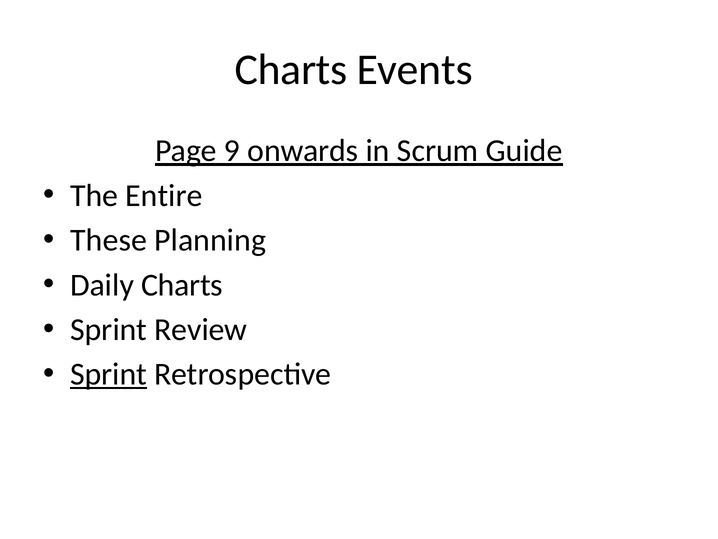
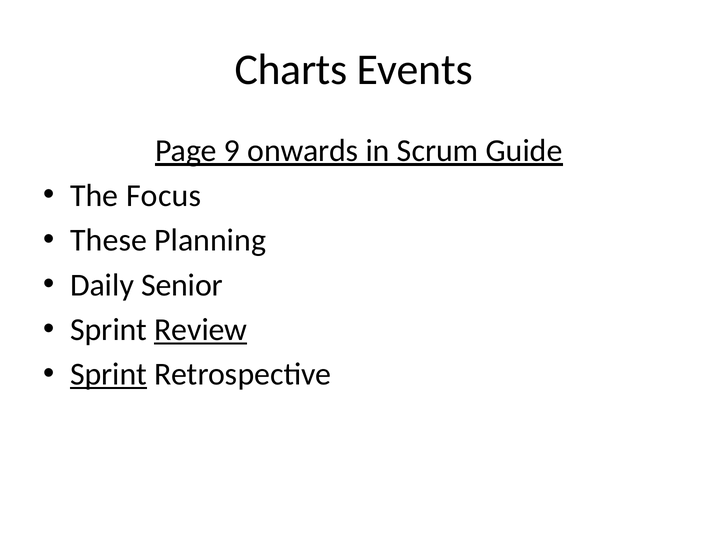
Entire: Entire -> Focus (164, 195)
Daily Charts: Charts -> Senior (182, 285)
Review underline: none -> present (201, 329)
